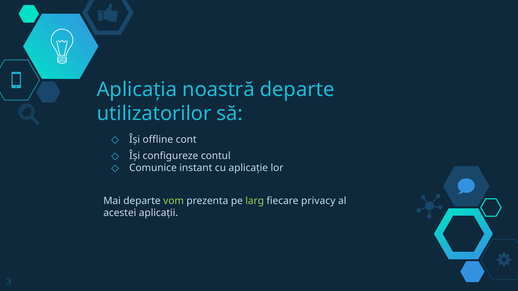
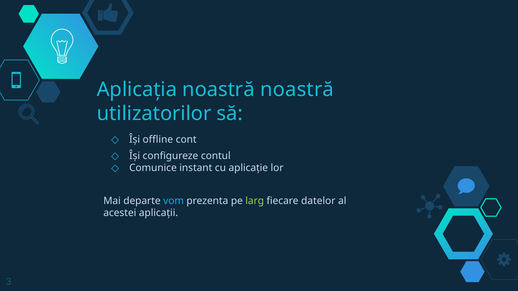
noastră departe: departe -> noastră (297, 89)
vom colour: light green -> light blue (174, 201)
privacy: privacy -> datelor (318, 201)
